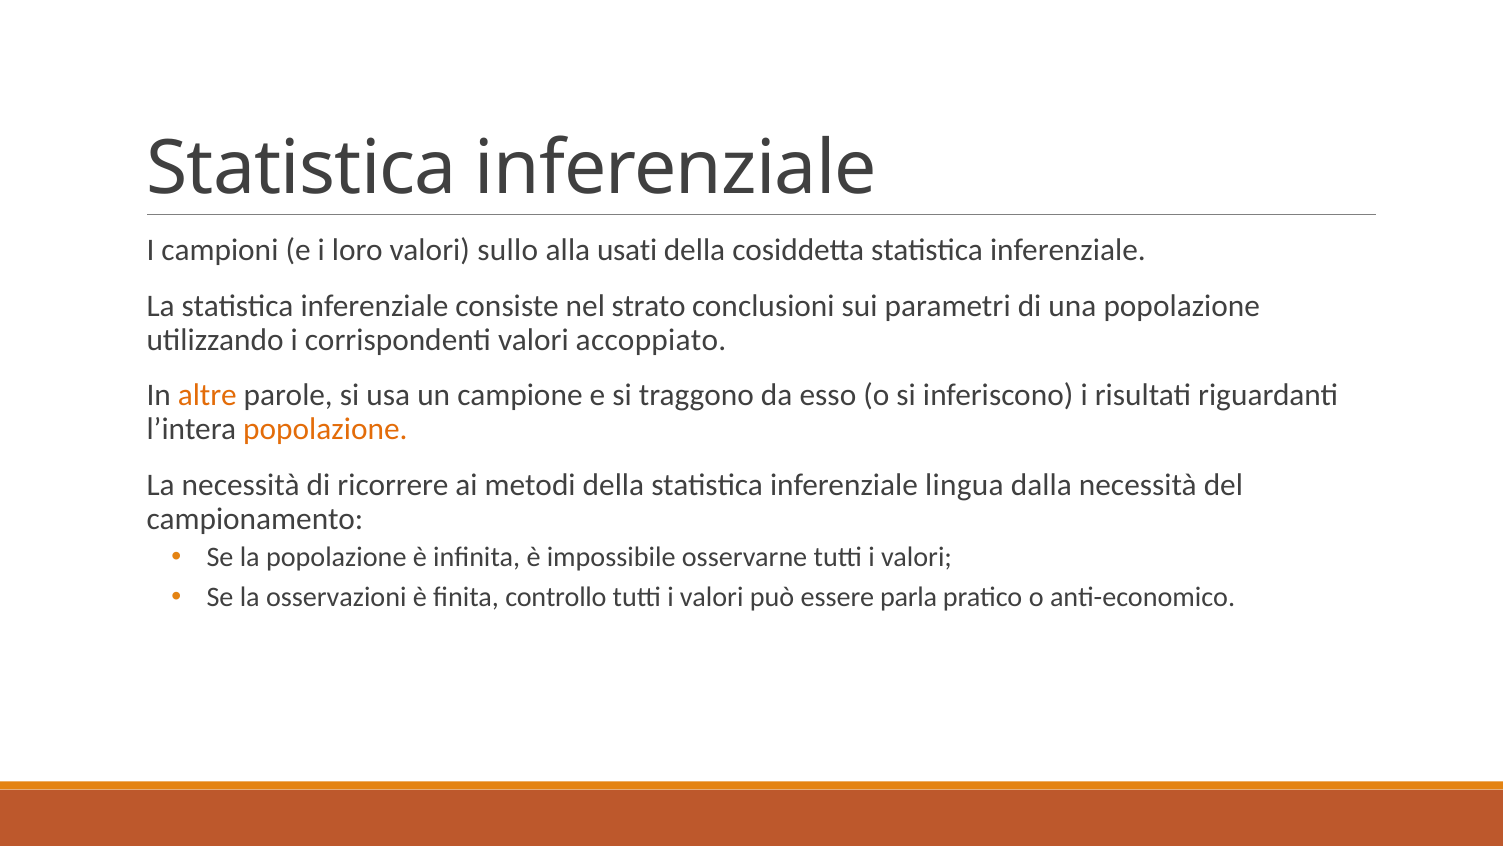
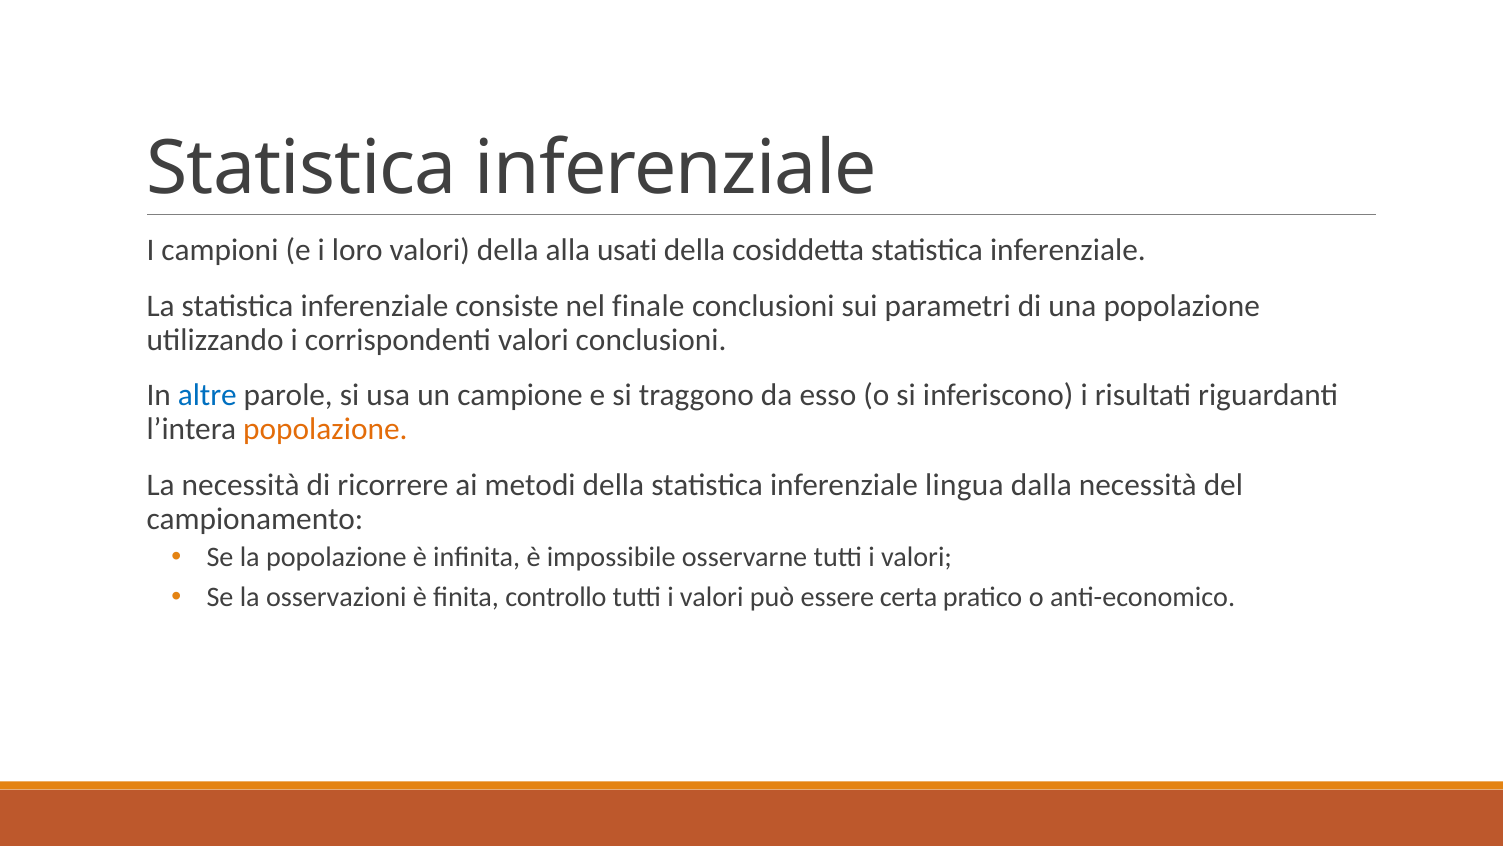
valori sullo: sullo -> della (508, 250)
strato: strato -> finale (648, 306)
valori accoppiato: accoppiato -> conclusioni (651, 339)
altre colour: orange -> blue (207, 395)
parla: parla -> certa (909, 597)
